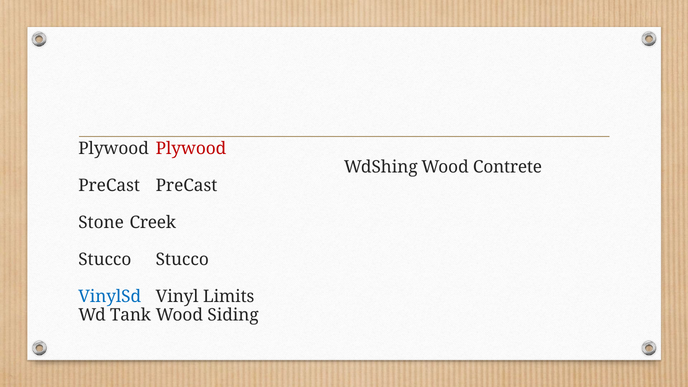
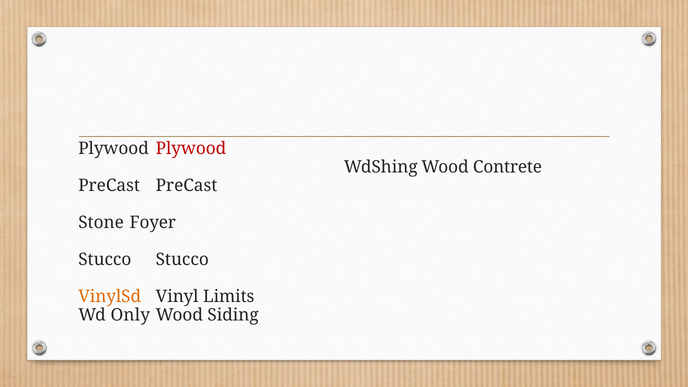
Creek: Creek -> Foyer (153, 222)
VinylSd colour: blue -> orange (110, 296)
Tank: Tank -> Only (130, 315)
